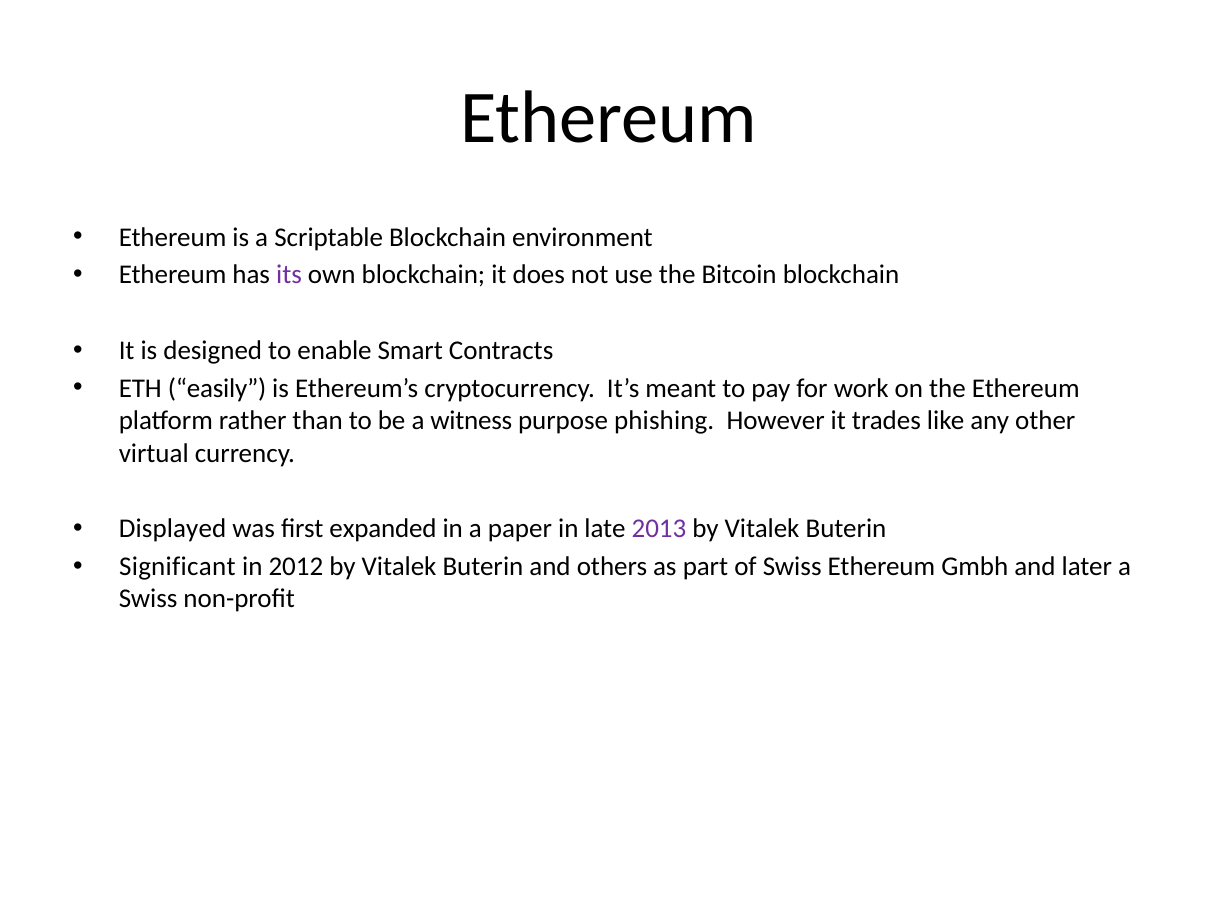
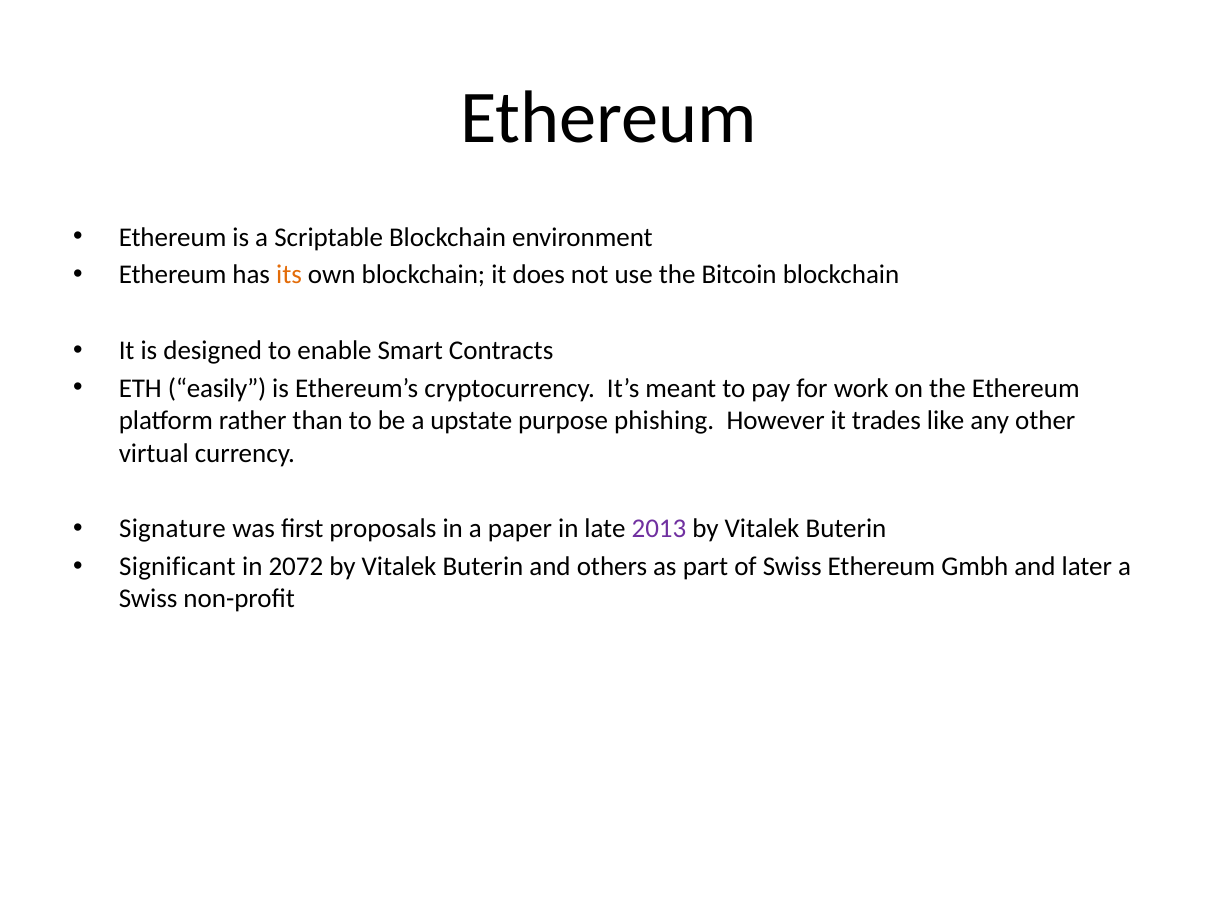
its colour: purple -> orange (289, 275)
witness: witness -> upstate (471, 421)
Displayed: Displayed -> Signature (172, 529)
expanded: expanded -> proposals (383, 529)
2012: 2012 -> 2072 (296, 567)
